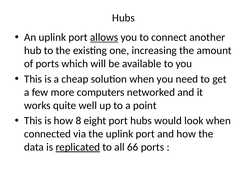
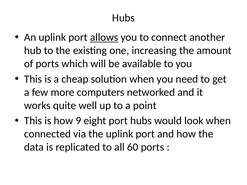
8: 8 -> 9 (78, 121)
replicated underline: present -> none (78, 147)
66: 66 -> 60 (133, 147)
